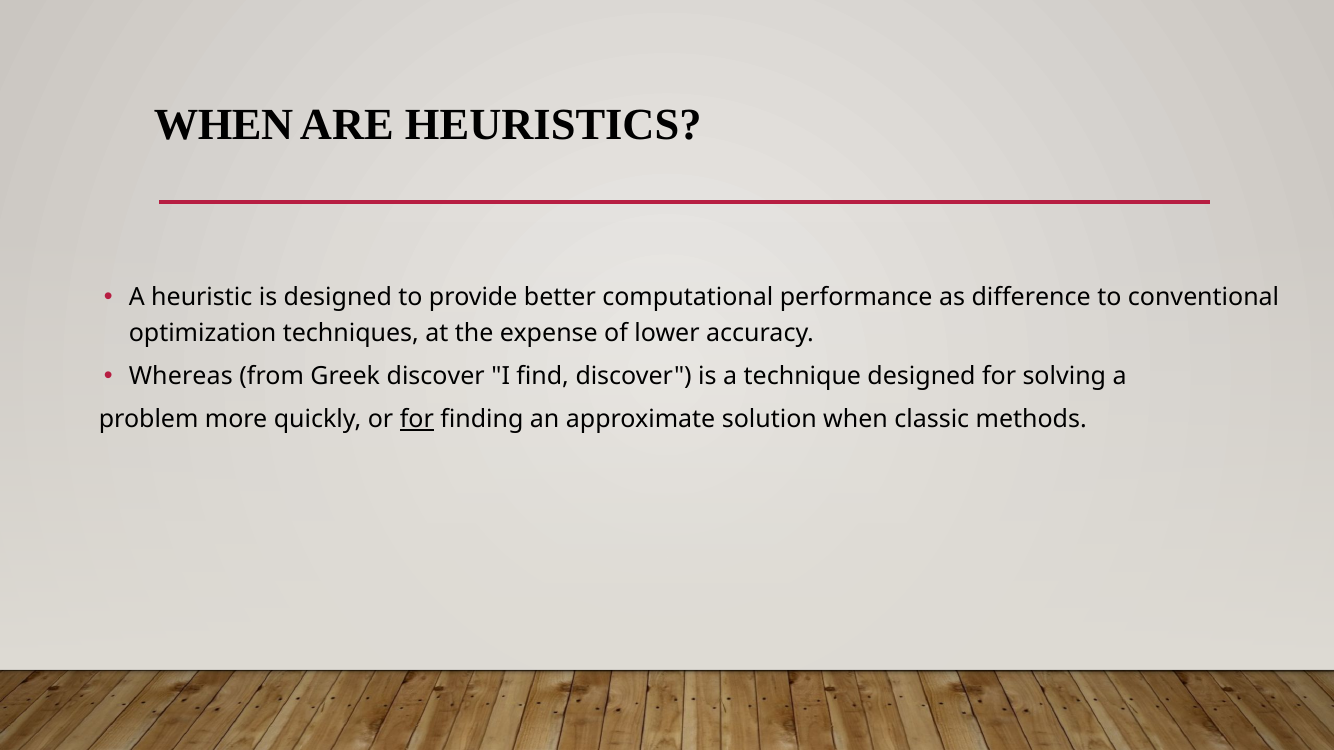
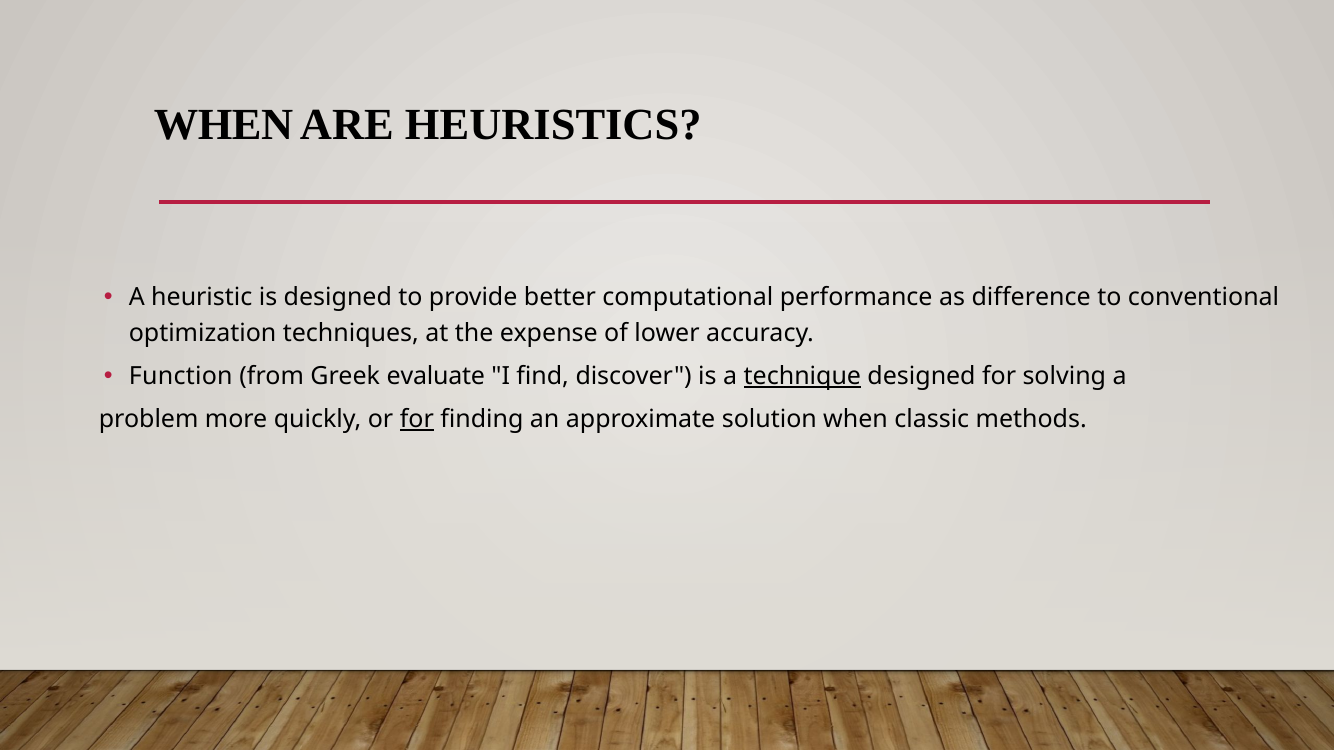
Whereas: Whereas -> Function (181, 377)
Greek discover: discover -> evaluate (436, 377)
technique underline: none -> present (802, 377)
